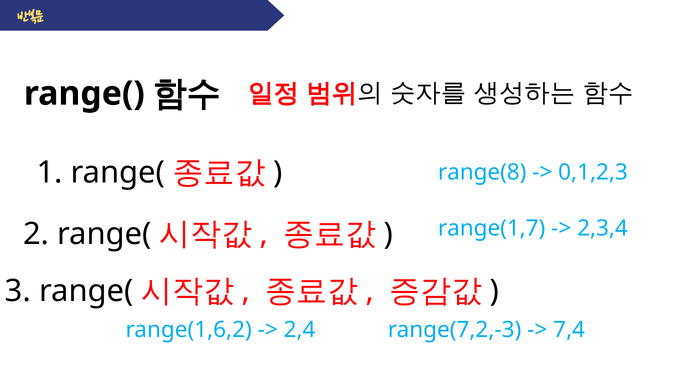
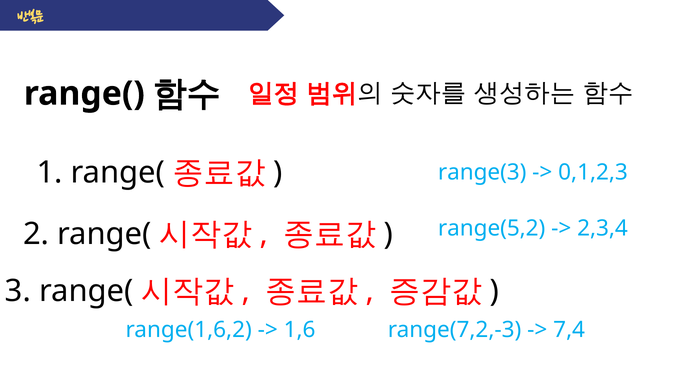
range(8: range(8 -> range(3 (482, 172)
range(1,7: range(1,7 -> range(5,2 (492, 228)
2,4: 2,4 -> 1,6 (300, 330)
